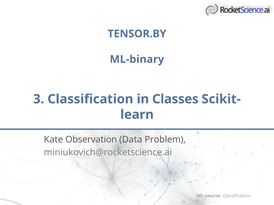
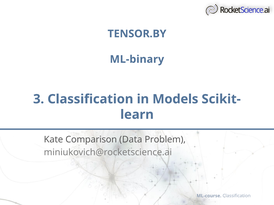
Classes: Classes -> Models (175, 99)
Observation: Observation -> Comparison (91, 140)
